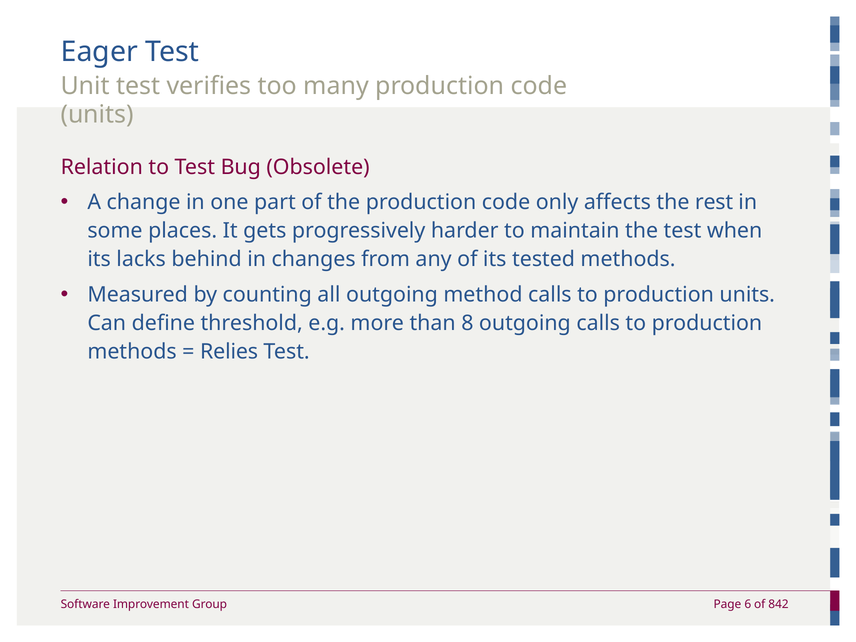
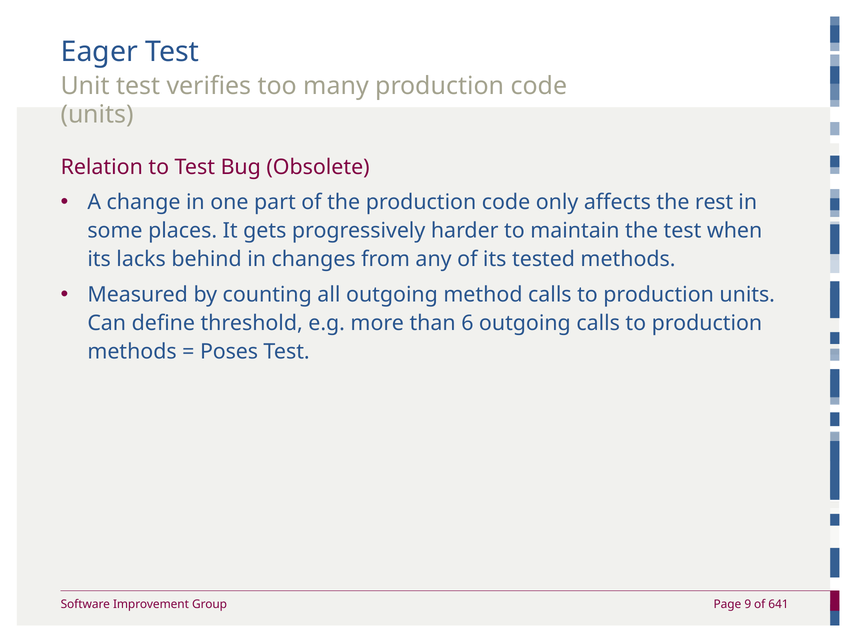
8: 8 -> 6 (467, 323)
Relies: Relies -> Poses (229, 352)
6: 6 -> 9 (748, 604)
842: 842 -> 641 (778, 604)
